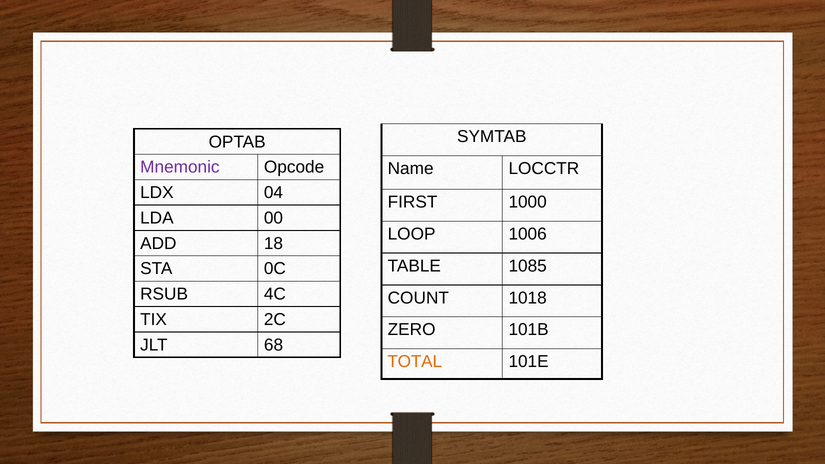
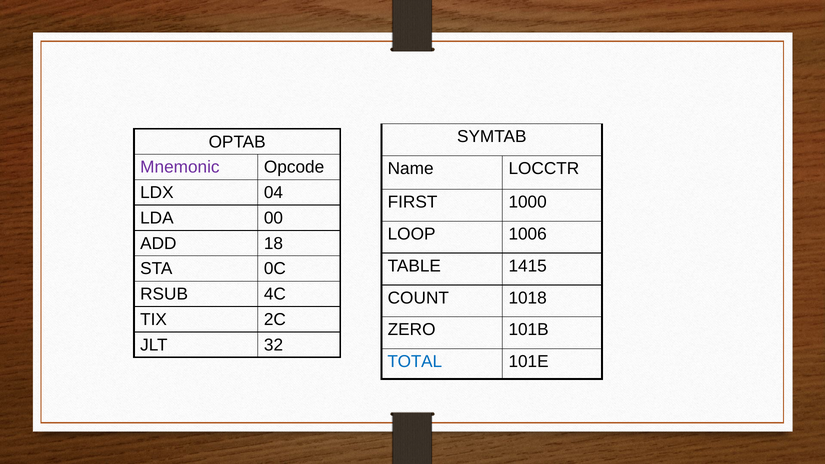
1085: 1085 -> 1415 (528, 266)
68: 68 -> 32 (274, 345)
TOTAL colour: orange -> blue (415, 362)
